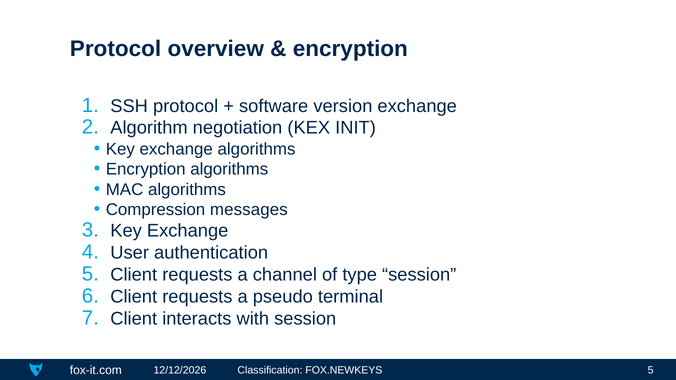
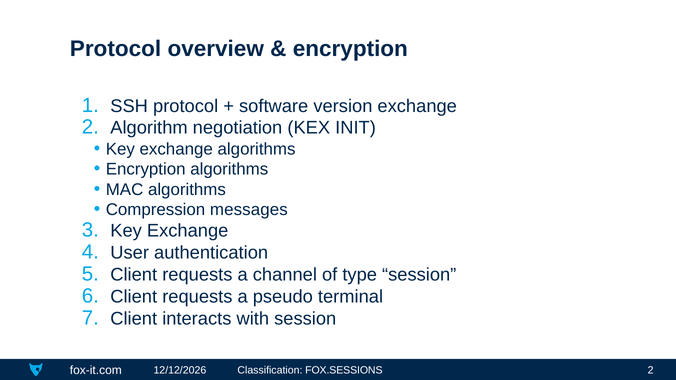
5: 5 -> 2 (651, 371)
FOX.NEWKEYS: FOX.NEWKEYS -> FOX.SESSIONS (344, 371)
